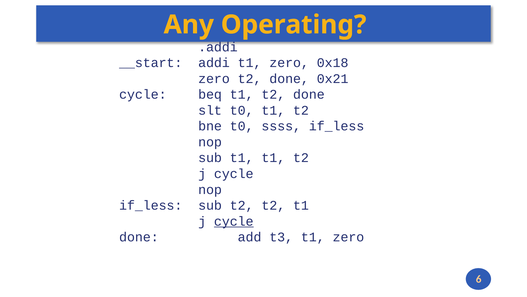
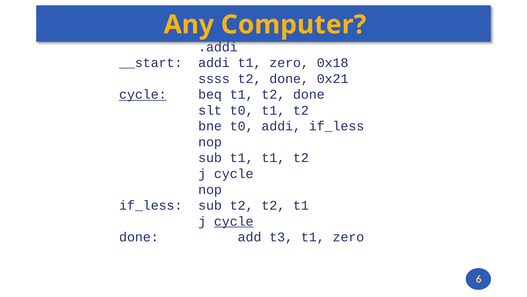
Operating: Operating -> Computer (294, 25)
zero: zero -> ssss (214, 79)
cycle underline: none -> present (143, 94)
t0 ssss: ssss -> addi (281, 126)
